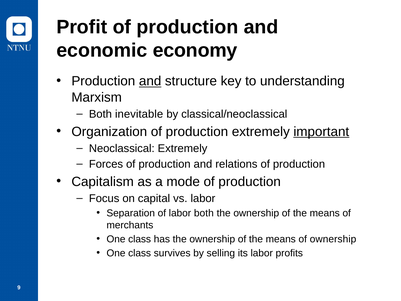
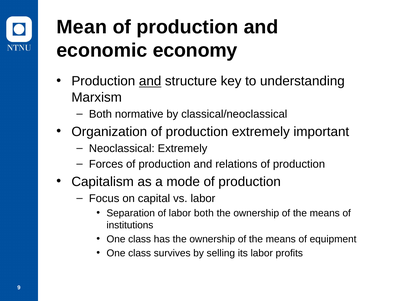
Profit: Profit -> Mean (82, 27)
inevitable: inevitable -> normative (139, 114)
important underline: present -> none (321, 132)
merchants: merchants -> institutions (130, 225)
of ownership: ownership -> equipment (333, 239)
